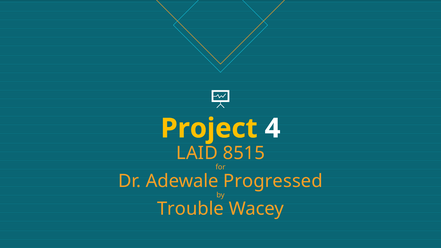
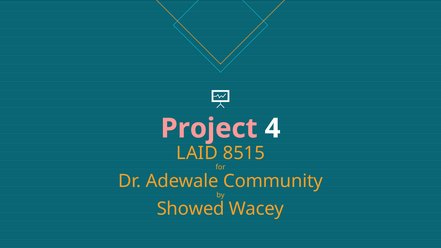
Project colour: yellow -> pink (209, 128)
Progressed: Progressed -> Community (273, 181)
Trouble: Trouble -> Showed (191, 209)
